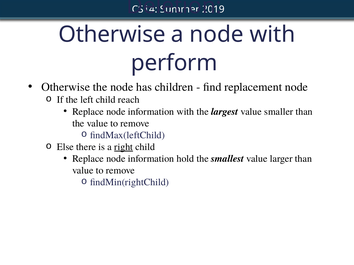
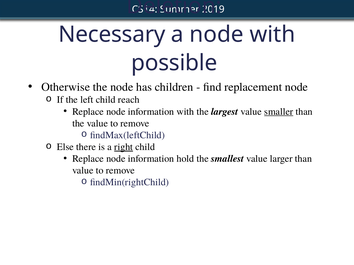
Otherwise: Otherwise -> Necessary (112, 34)
perform: perform -> possible (174, 63)
smaller underline: none -> present (279, 112)
